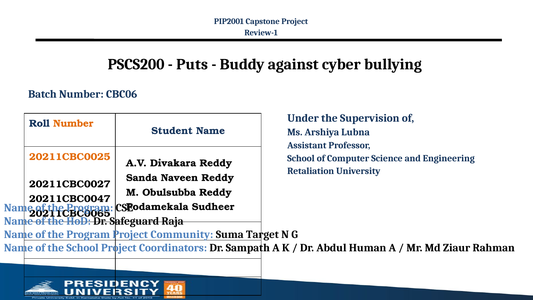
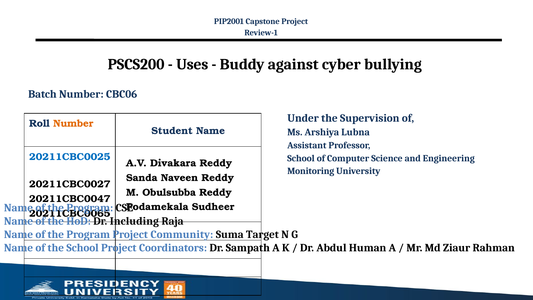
Puts: Puts -> Uses (192, 64)
20211CBC0025 colour: orange -> blue (70, 157)
Retaliation: Retaliation -> Monitoring (311, 171)
Safeguard: Safeguard -> Including (134, 221)
